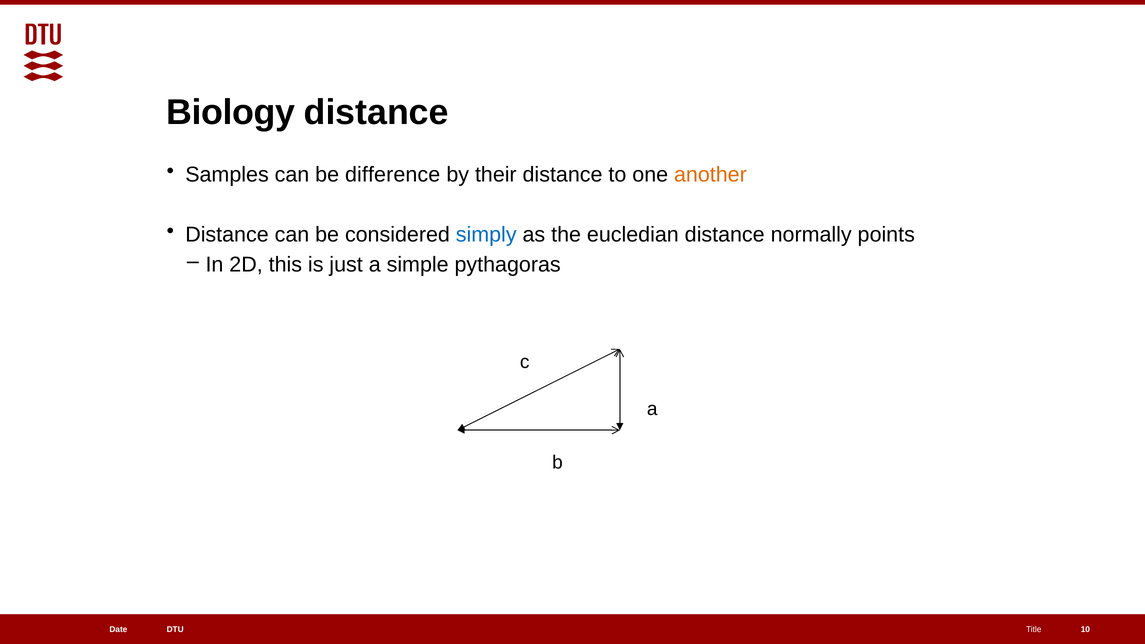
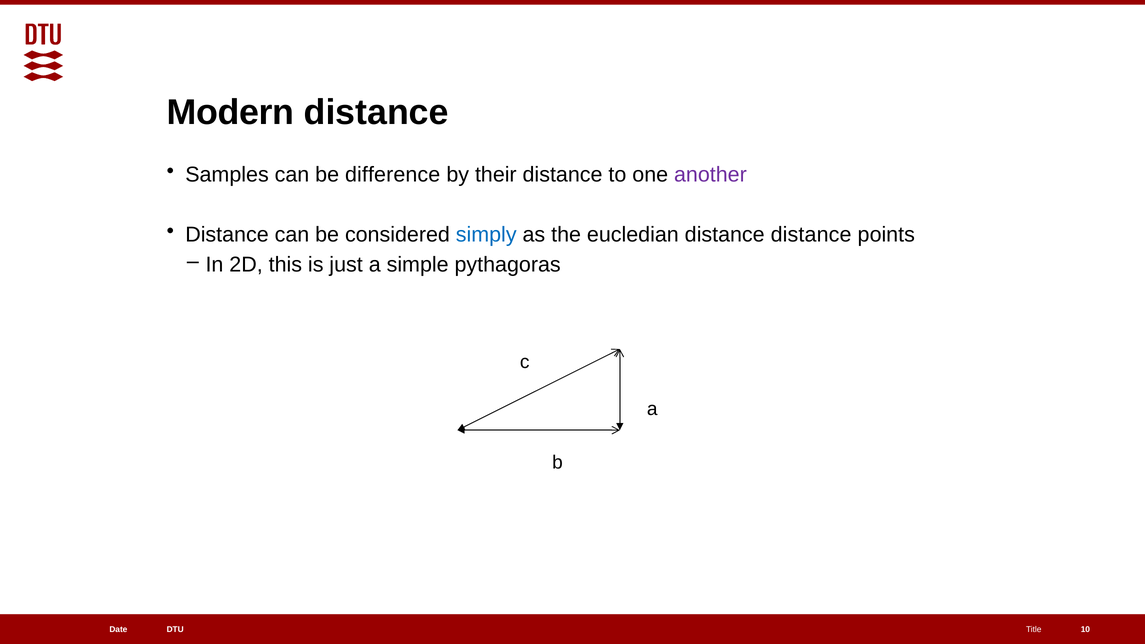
Biology: Biology -> Modern (230, 112)
another colour: orange -> purple (710, 175)
distance normally: normally -> distance (811, 235)
